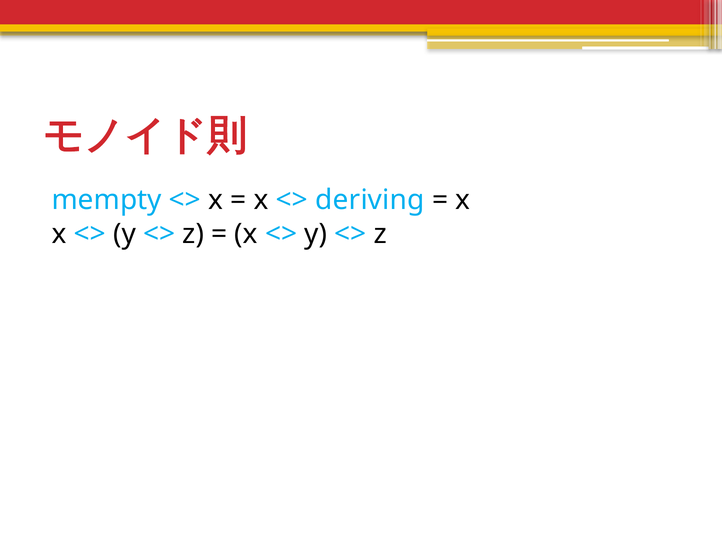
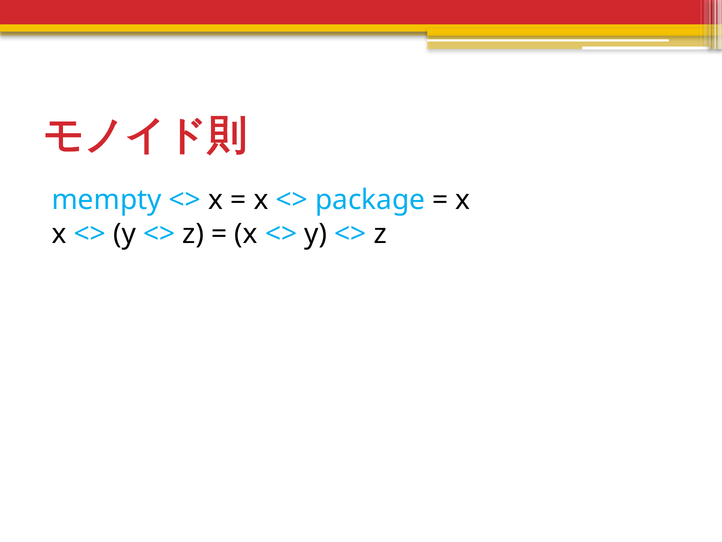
deriving: deriving -> package (370, 200)
